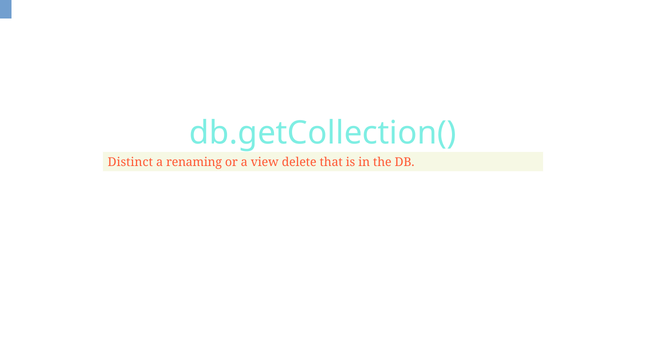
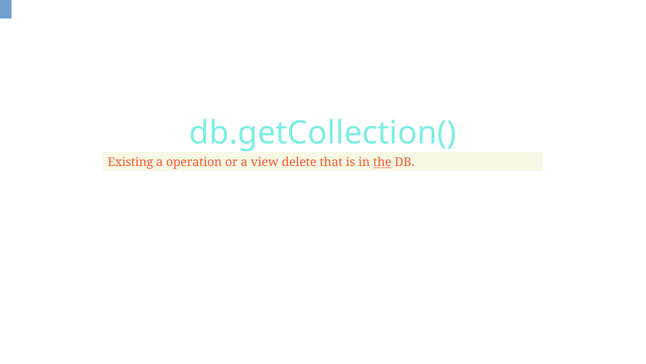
Distinct: Distinct -> Existing (130, 162)
renaming: renaming -> operation (194, 162)
the underline: none -> present (382, 162)
